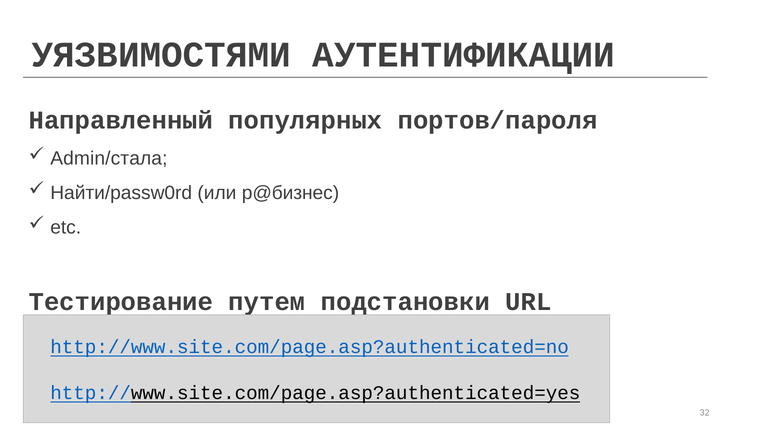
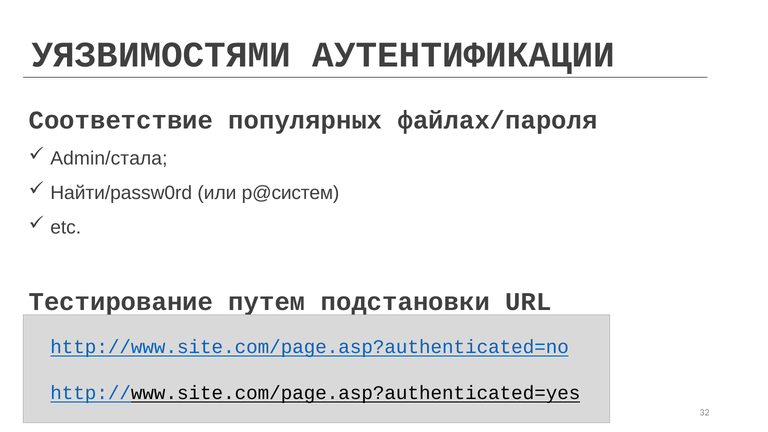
Направленный: Направленный -> Соответствие (121, 120)
портов/пароля: портов/пароля -> файлах/пароля (498, 120)
p@бизнес: p@бизнес -> p@систем (291, 193)
